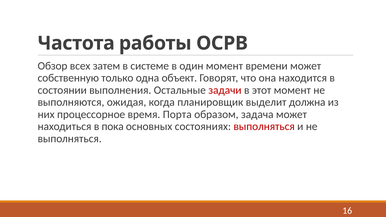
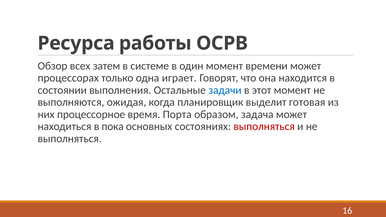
Частота: Частота -> Ресурса (76, 43)
собственную: собственную -> процессорах (68, 78)
объект: объект -> играет (179, 78)
задачи colour: red -> blue (225, 90)
должна: должна -> готовая (307, 102)
